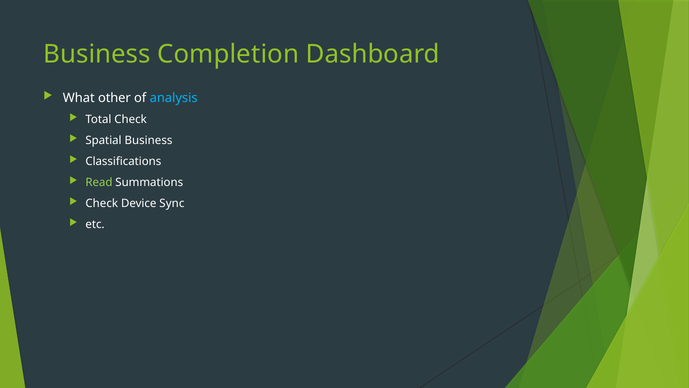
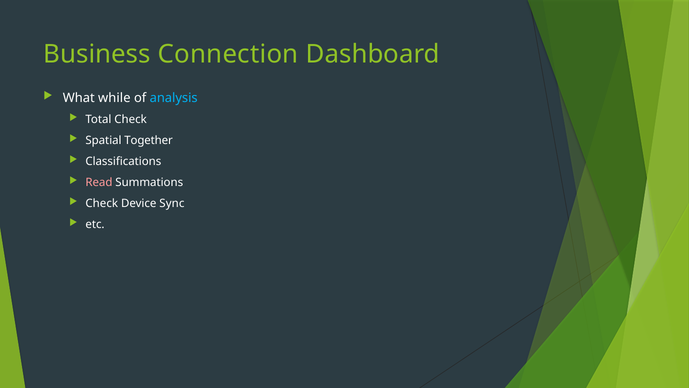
Completion: Completion -> Connection (228, 54)
other: other -> while (114, 98)
Spatial Business: Business -> Together (149, 140)
Read colour: light green -> pink (99, 182)
